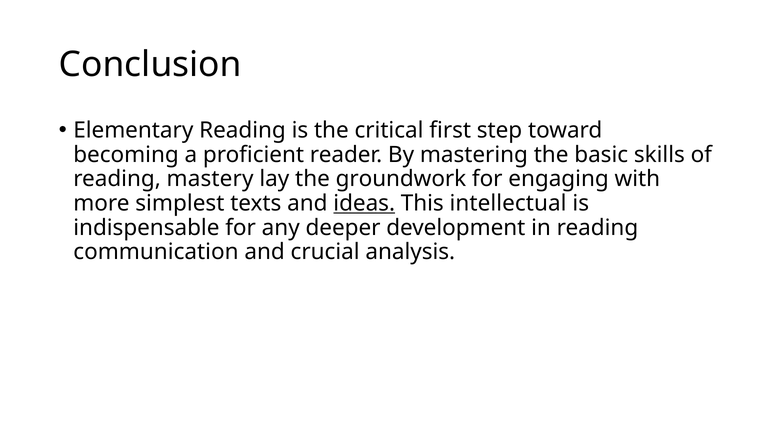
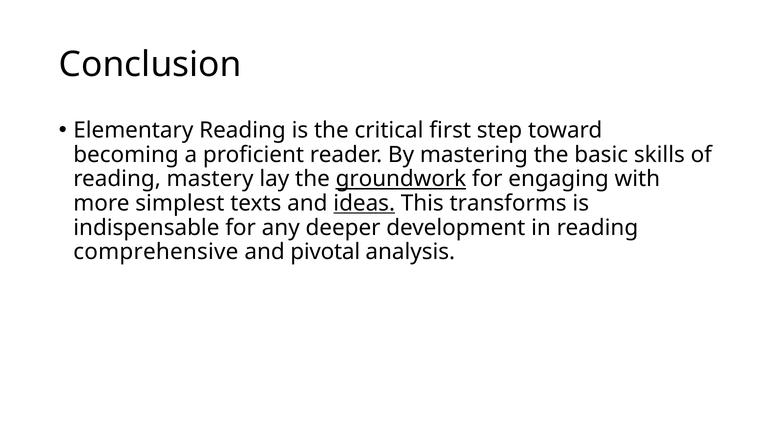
groundwork underline: none -> present (401, 179)
intellectual: intellectual -> transforms (508, 203)
communication: communication -> comprehensive (156, 252)
crucial: crucial -> pivotal (325, 252)
